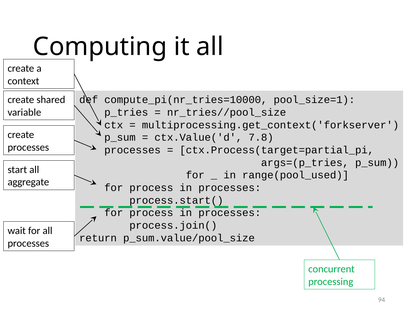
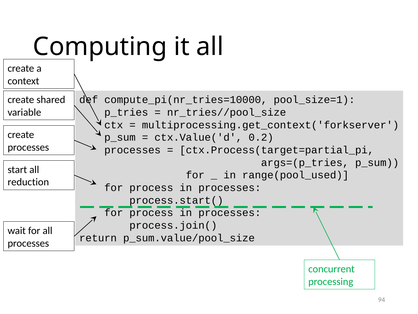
7.8: 7.8 -> 0.2 (261, 137)
aggregate: aggregate -> reduction (28, 182)
